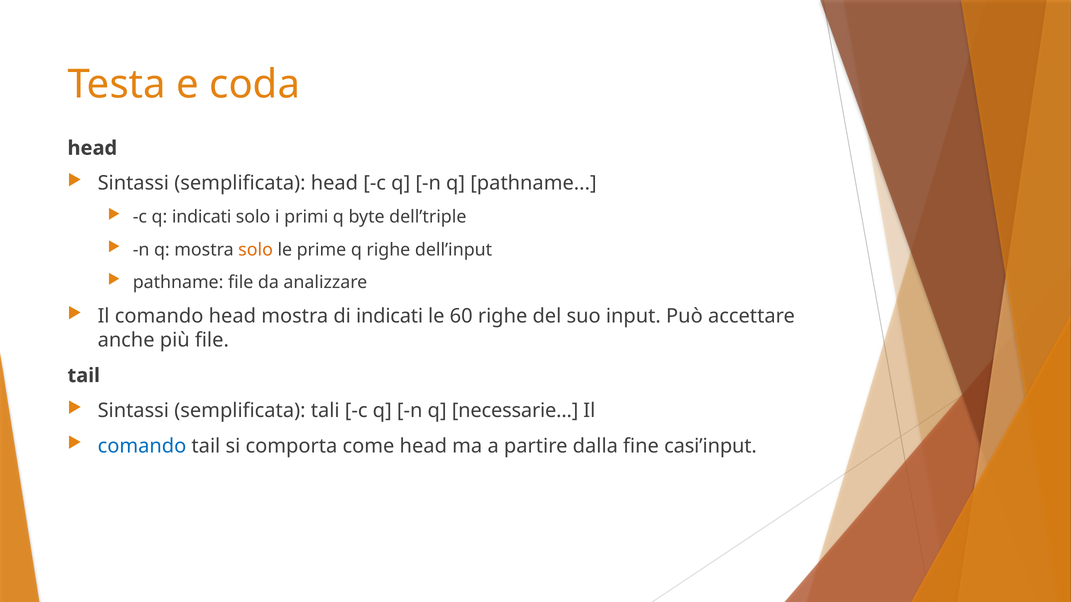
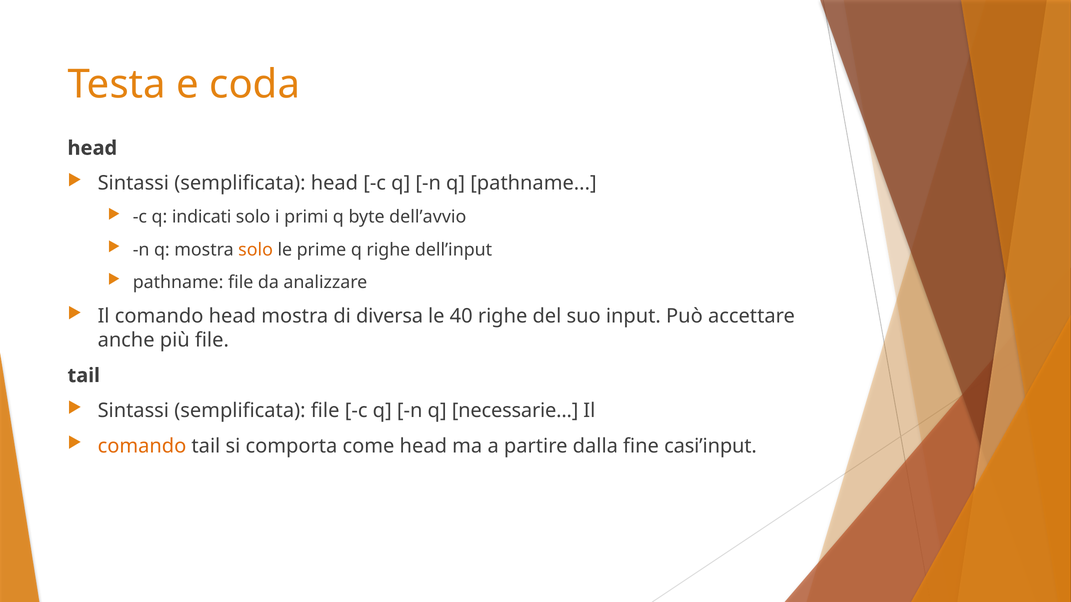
dell’triple: dell’triple -> dell’avvio (428, 217)
di indicati: indicati -> diversa (390, 316)
60: 60 -> 40 (461, 316)
semplificata tali: tali -> file (325, 411)
comando colour: blue -> orange (142, 446)
